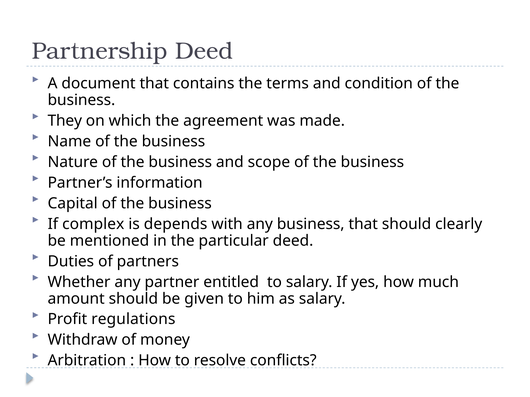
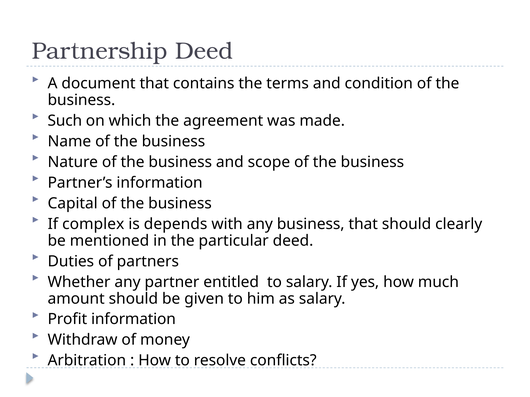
They: They -> Such (65, 121)
Profit regulations: regulations -> information (133, 320)
